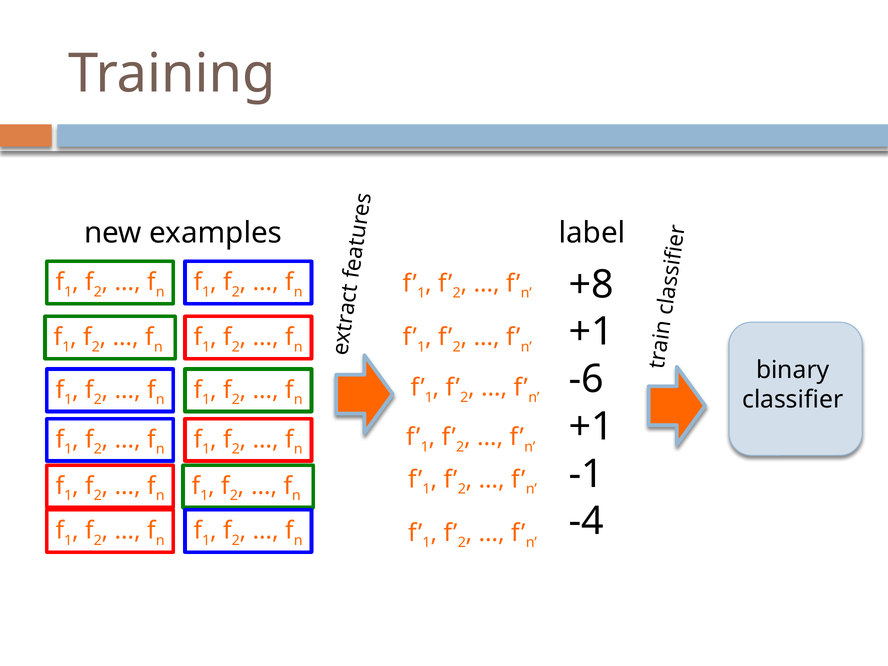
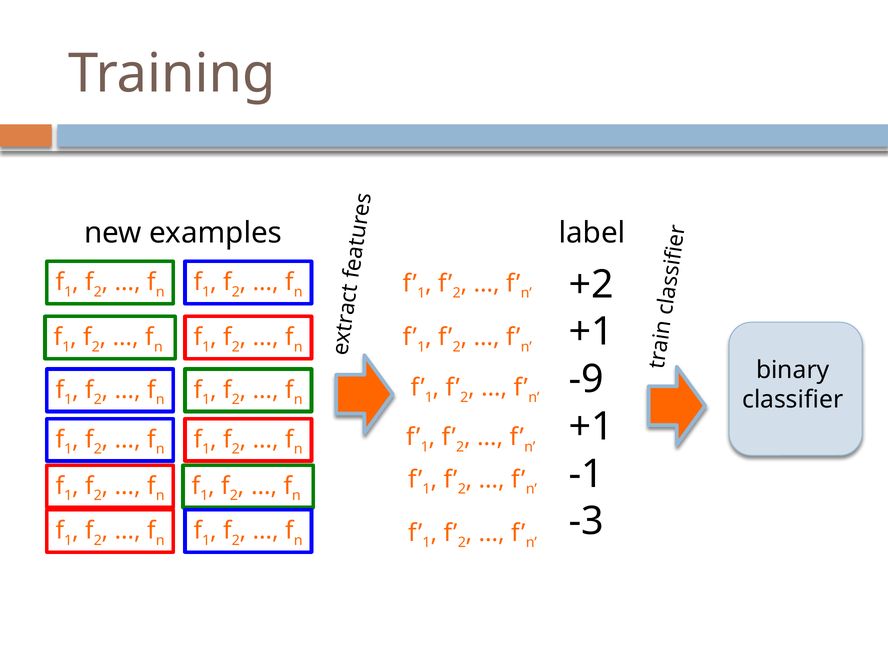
+8: +8 -> +2 (591, 285)
-6: -6 -> -9 (586, 379)
-4: -4 -> -3 (586, 521)
